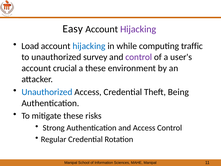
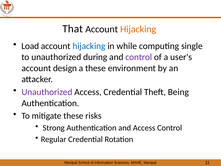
Easy: Easy -> That (73, 29)
Hijacking colour: purple -> orange (138, 29)
traffic: traffic -> single (192, 46)
survey: survey -> during (95, 57)
crucial: crucial -> design (65, 68)
Unauthorized colour: blue -> purple (47, 92)
